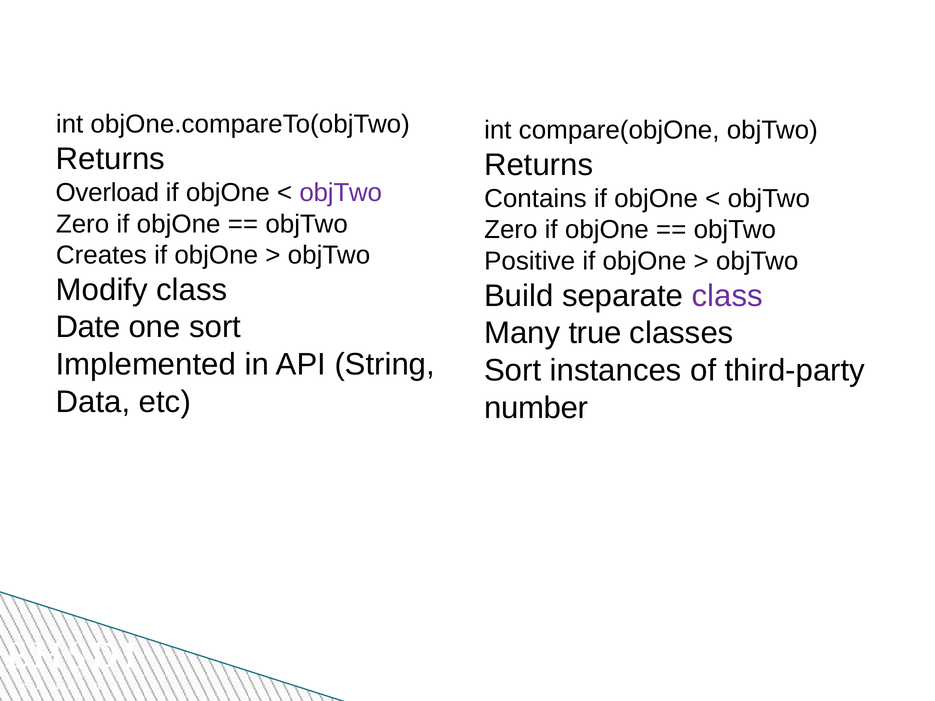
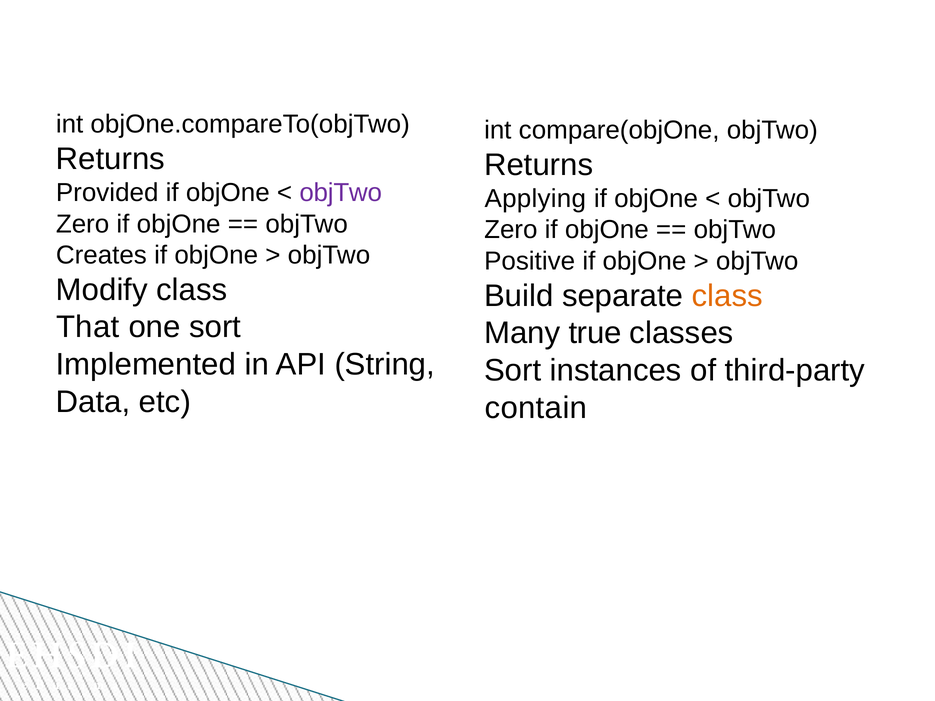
Overload: Overload -> Provided (107, 193)
Contains: Contains -> Applying (535, 199)
class colour: purple -> orange (727, 296)
Date: Date -> That (88, 327)
number: number -> contain (536, 408)
